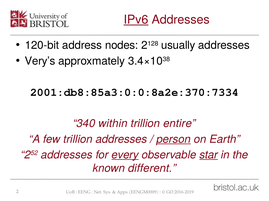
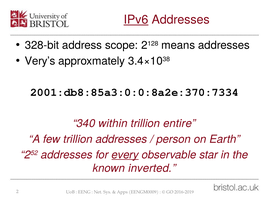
120-bit: 120-bit -> 328-bit (42, 45)
nodes: nodes -> scope (122, 45)
usually: usually -> means (178, 45)
person underline: present -> none (174, 140)
star underline: present -> none (209, 155)
different: different -> inverted (152, 169)
